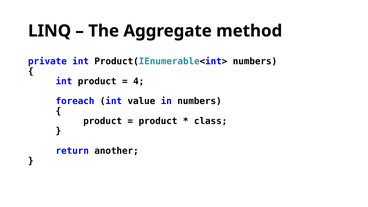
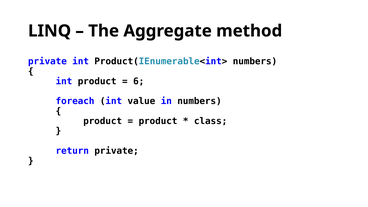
4: 4 -> 6 (139, 81)
return another: another -> private (117, 151)
